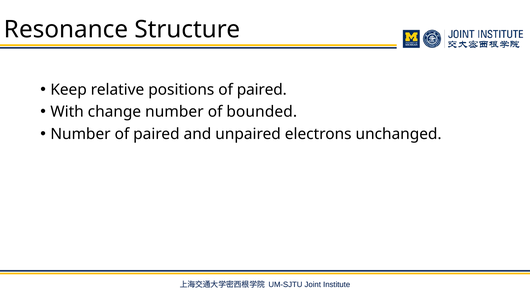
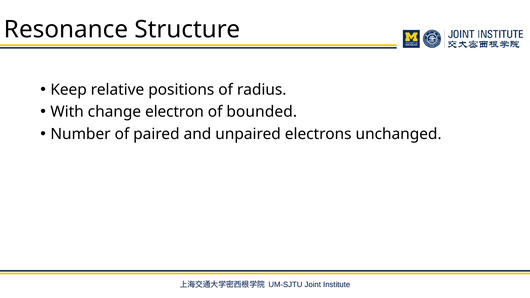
positions of paired: paired -> radius (262, 90)
change number: number -> electron (175, 112)
